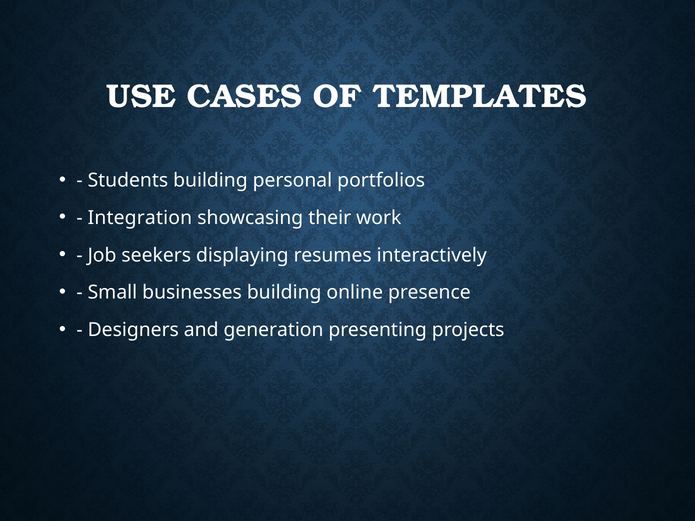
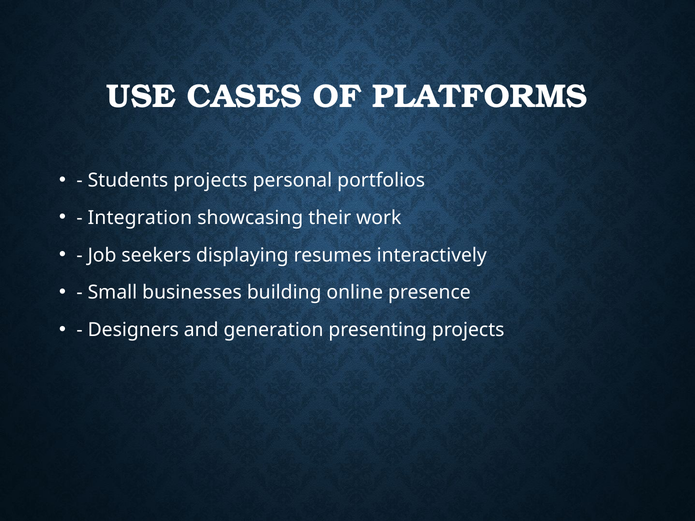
TEMPLATES: TEMPLATES -> PLATFORMS (480, 97)
Students building: building -> projects (210, 180)
